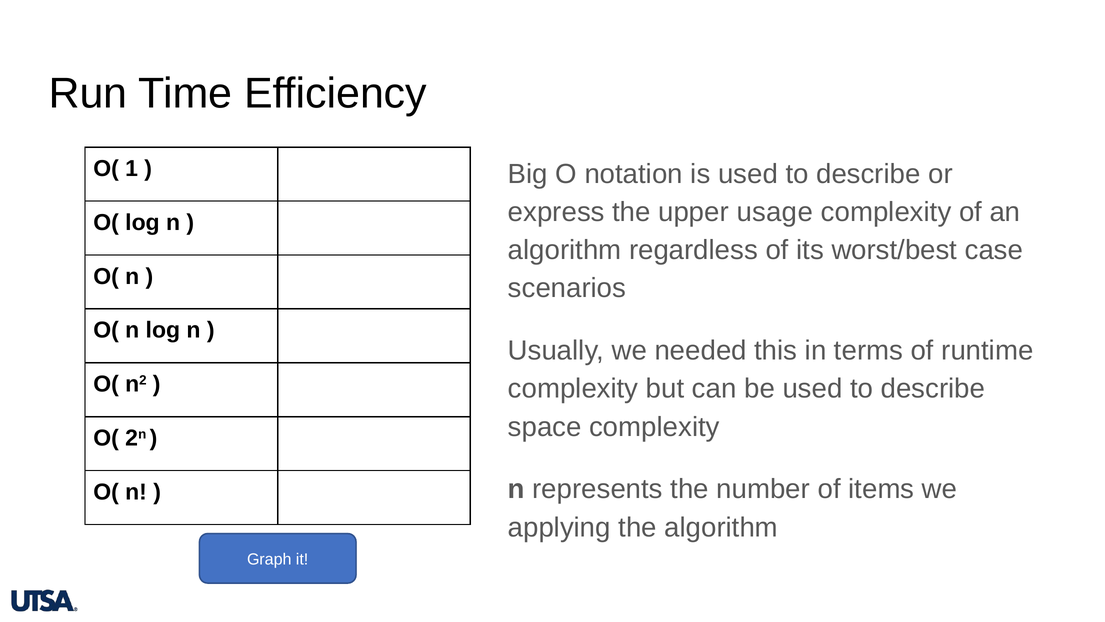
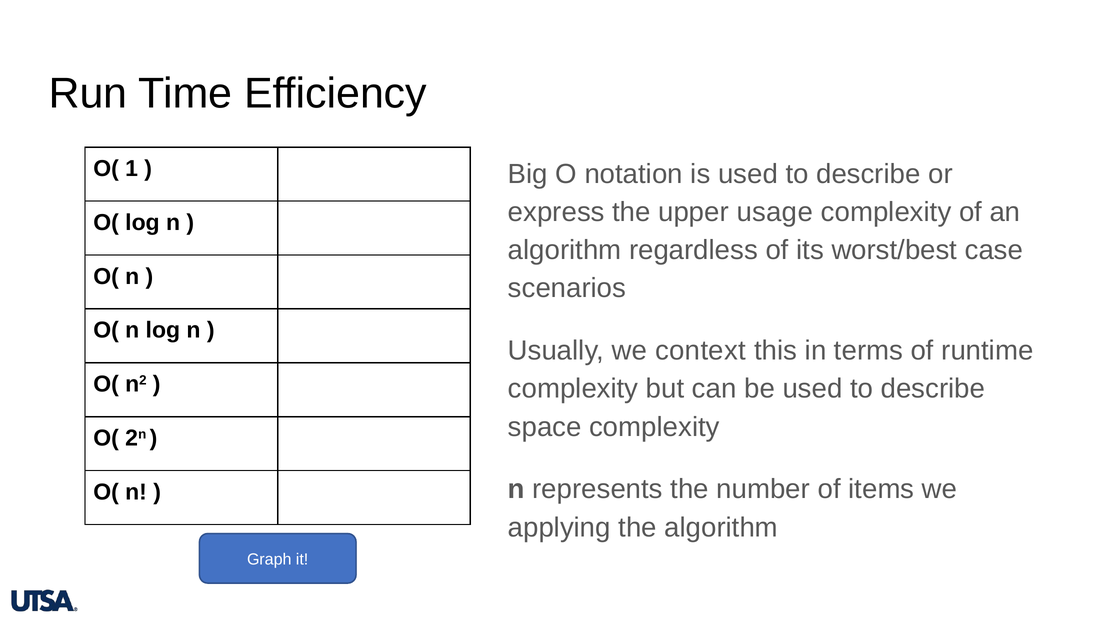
needed: needed -> context (701, 350)
